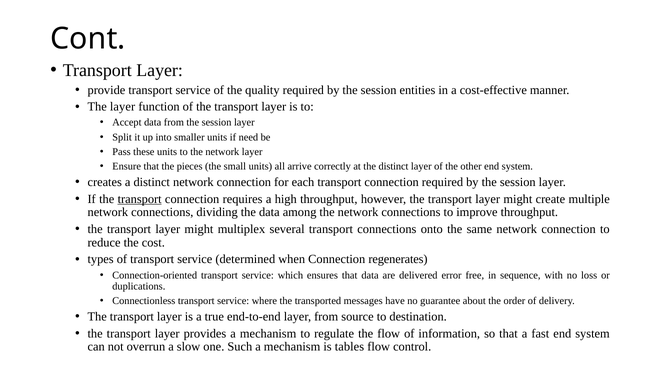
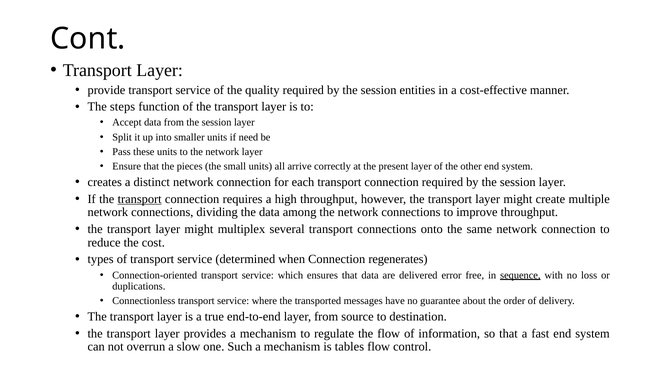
The layer: layer -> steps (123, 107)
the distinct: distinct -> present (393, 166)
sequence underline: none -> present (520, 275)
